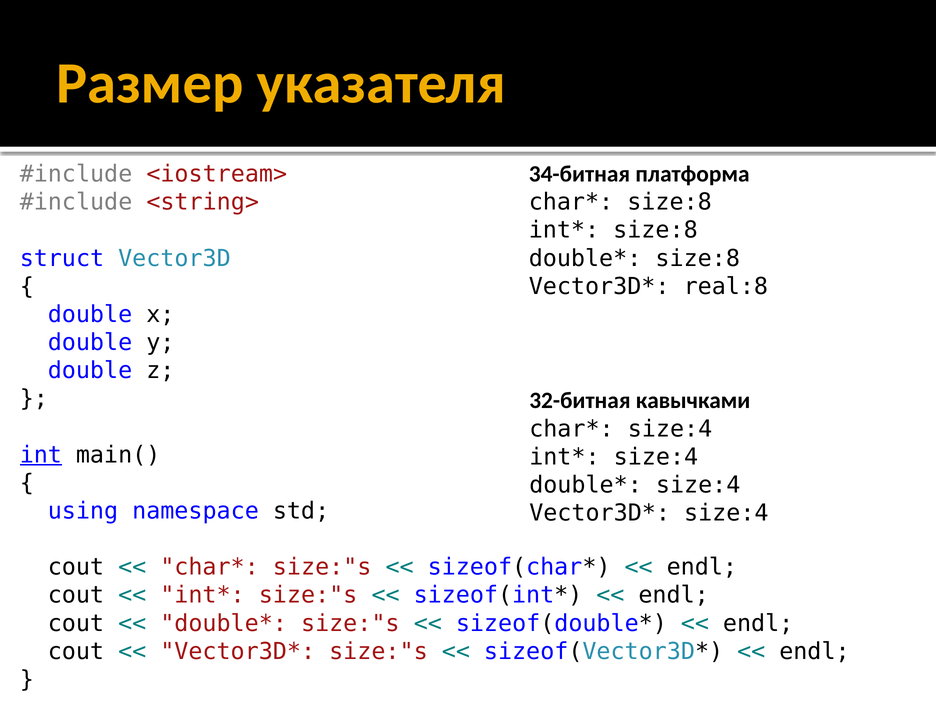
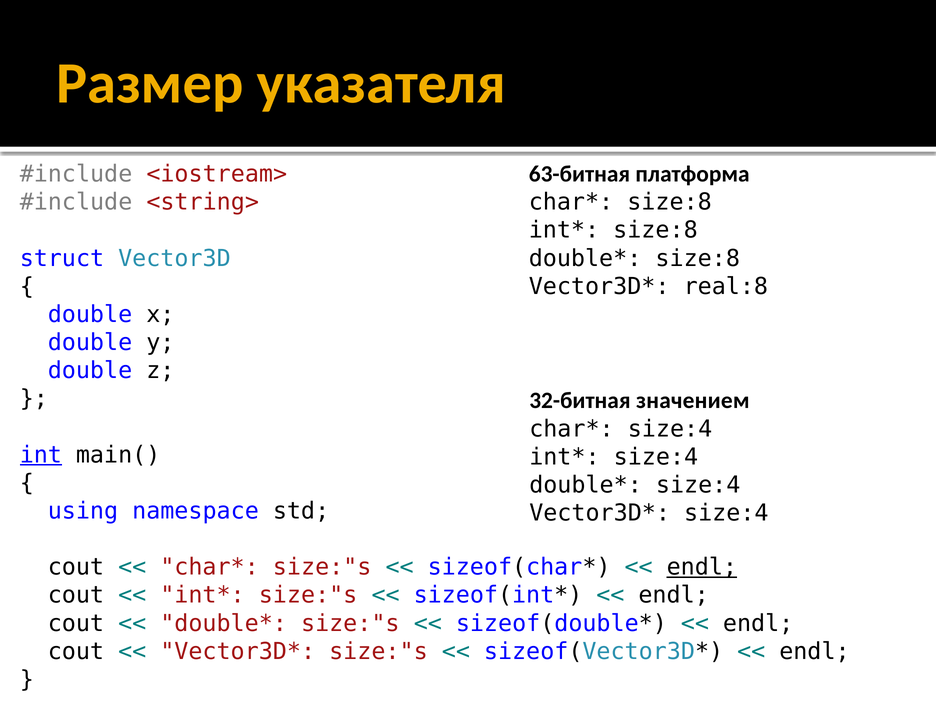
34-битная: 34-битная -> 63-битная (579, 174)
кавычками: кавычками -> значением (693, 401)
endl underline: none -> present (702, 567)
